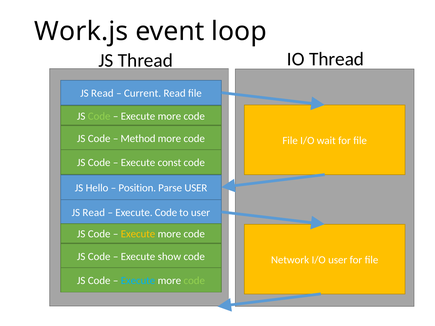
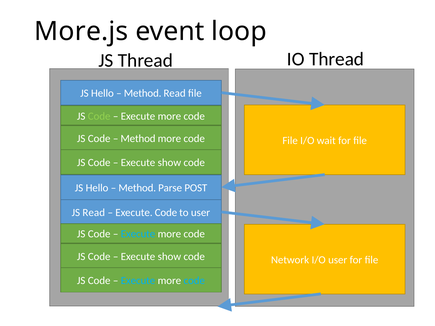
Work.js: Work.js -> More.js (81, 32)
Read: Read -> Hello (102, 93)
Current: Current -> Method (143, 93)
const: const -> show (169, 163)
Position: Position -> Method (137, 188)
Parse USER: USER -> POST (196, 188)
Execute colour: yellow -> light blue (138, 234)
code colour: light green -> light blue (194, 281)
